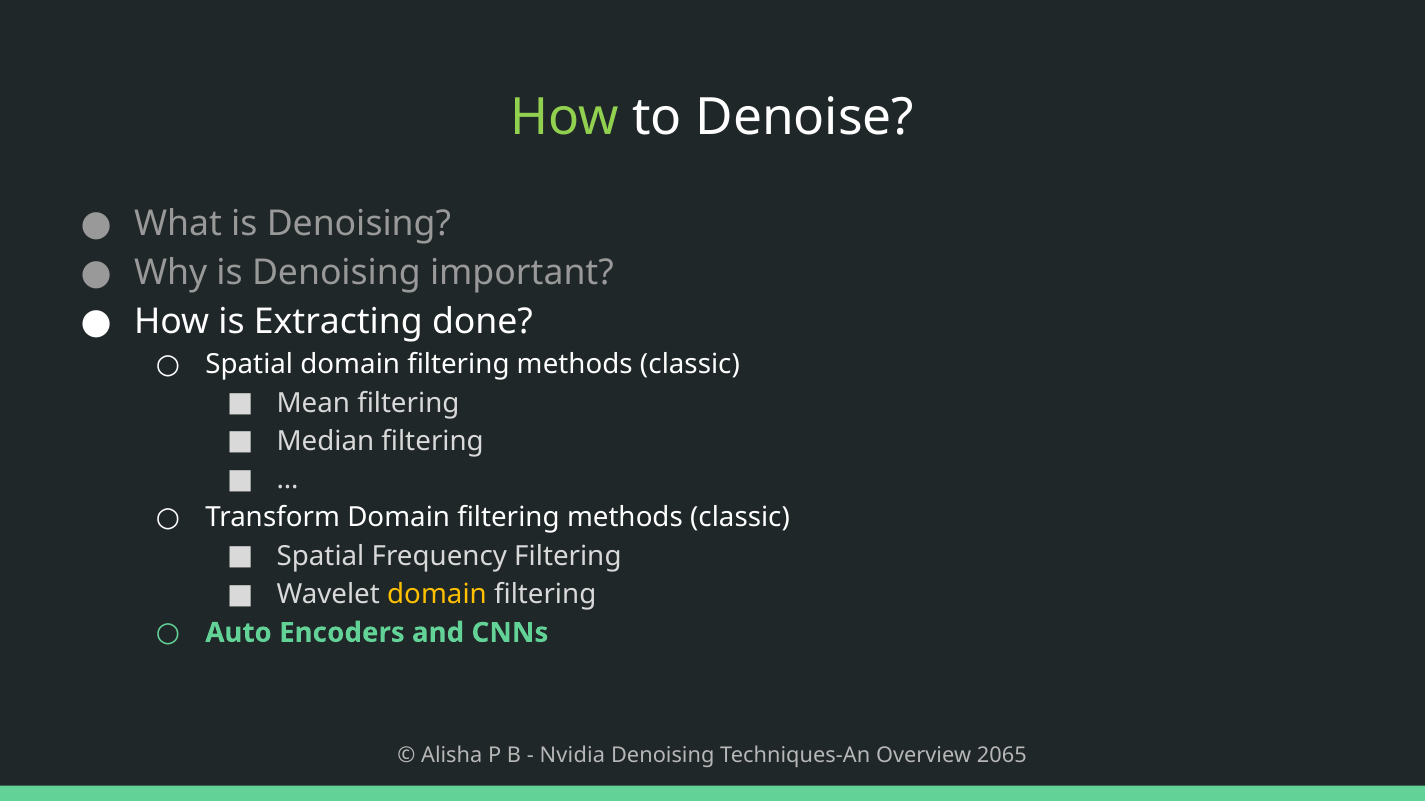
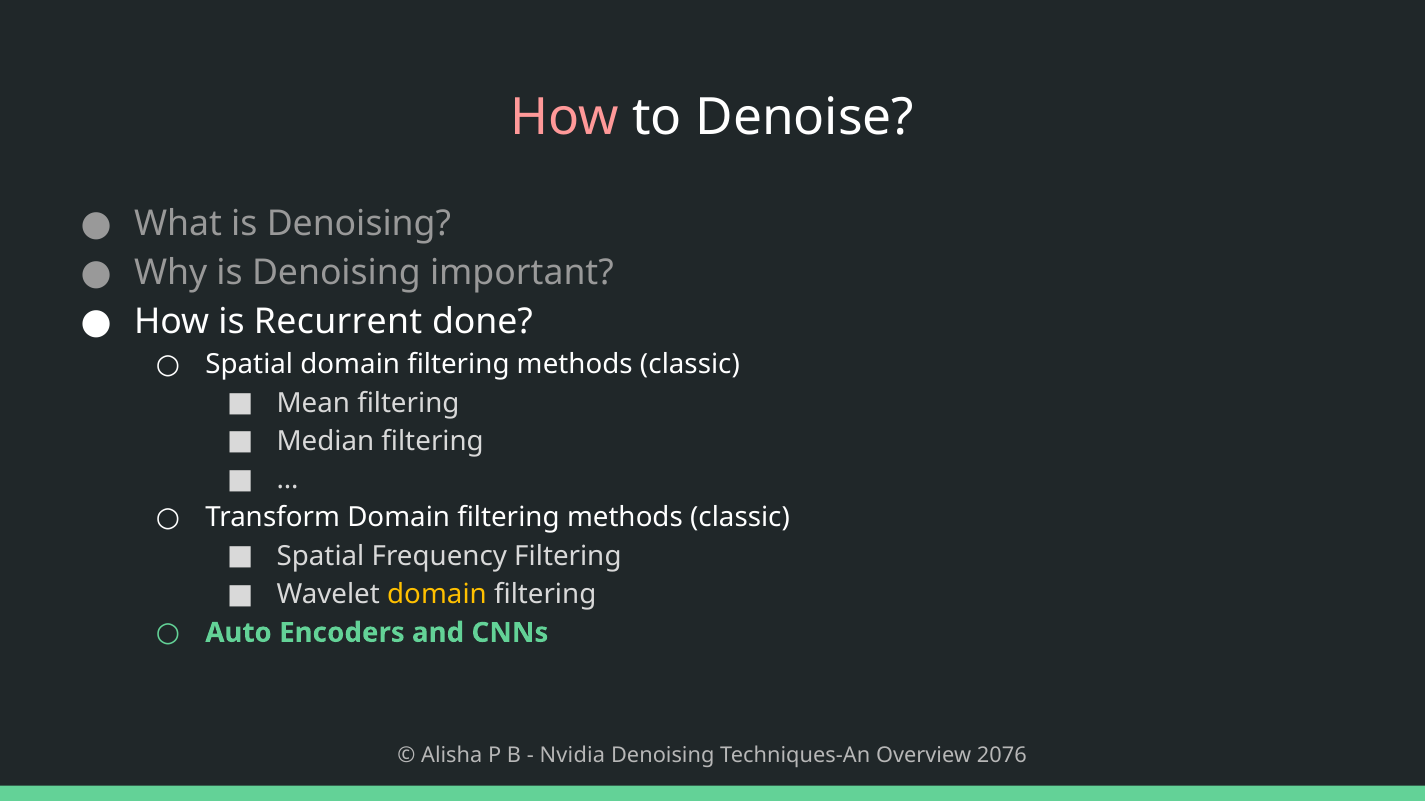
How colour: light green -> pink (565, 118)
Extracting: Extracting -> Recurrent (338, 322)
2065: 2065 -> 2076 (1002, 756)
